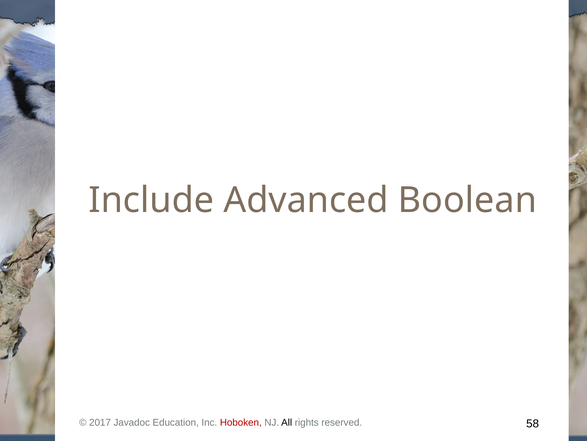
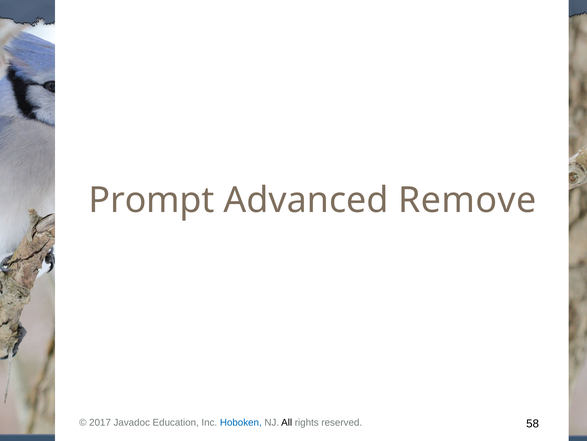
Include: Include -> Prompt (151, 200)
Boolean: Boolean -> Remove (467, 200)
Hoboken colour: red -> blue (241, 422)
